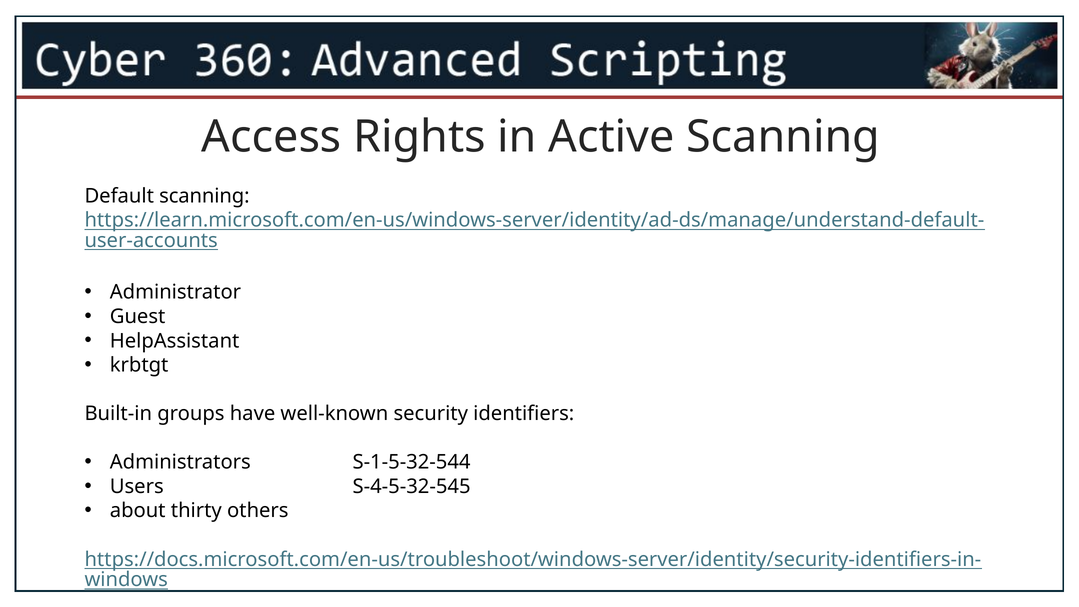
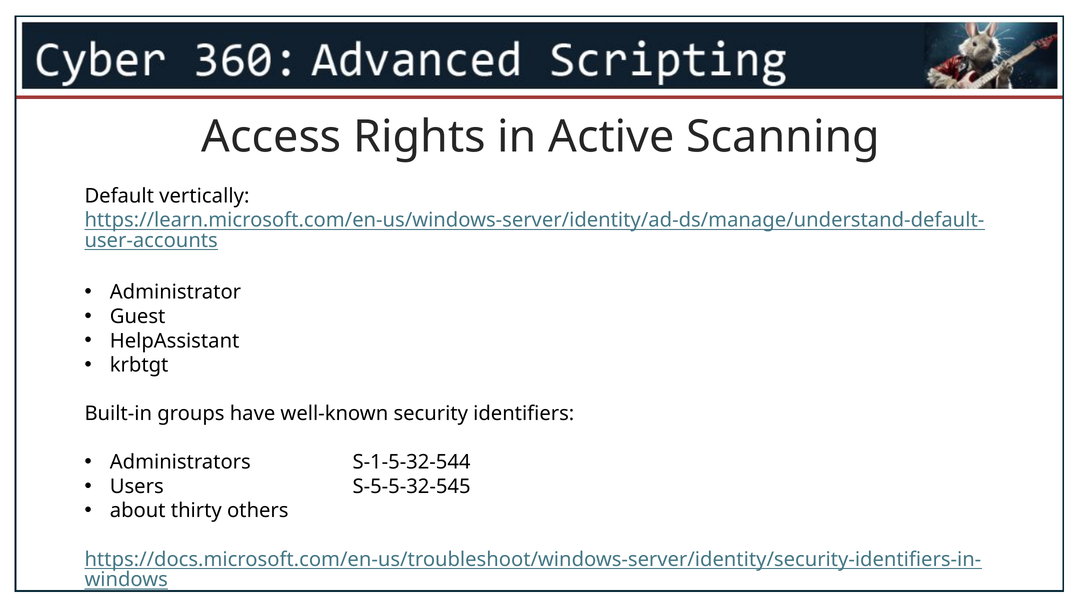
Default scanning: scanning -> vertically (204, 196)
S-4-5-32-545: S-4-5-32-545 -> S-5-5-32-545 (412, 486)
